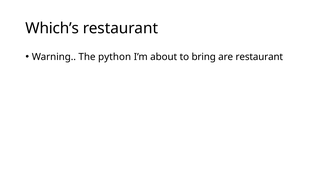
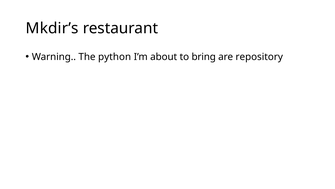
Which’s: Which’s -> Mkdir’s (52, 28)
are restaurant: restaurant -> repository (259, 57)
